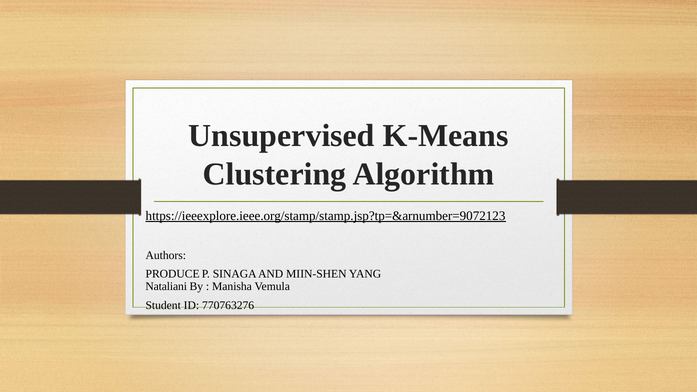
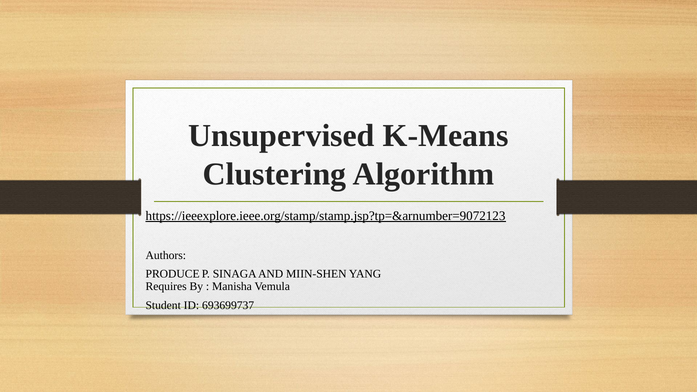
Nataliani: Nataliani -> Requires (166, 287)
770763276: 770763276 -> 693699737 (228, 305)
